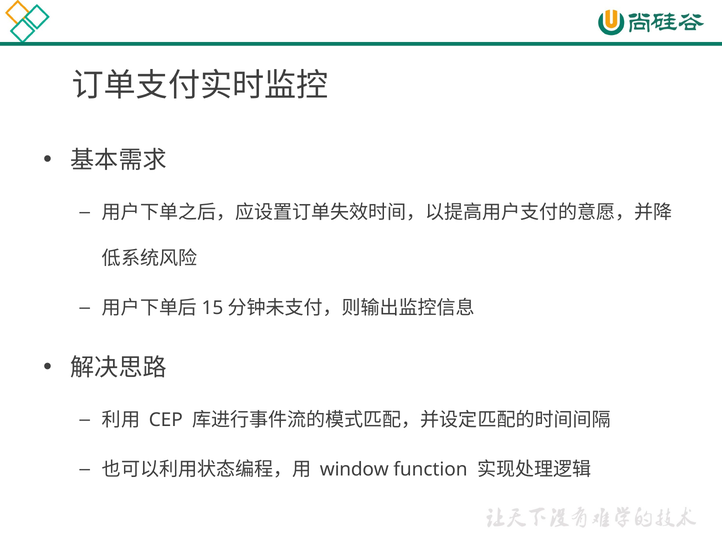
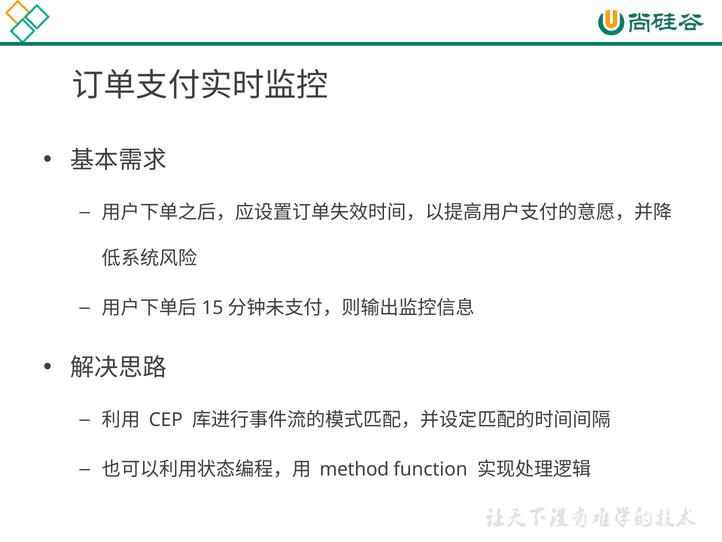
window: window -> method (354, 469)
